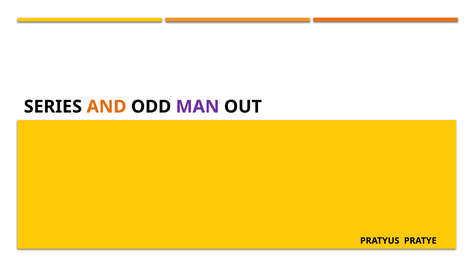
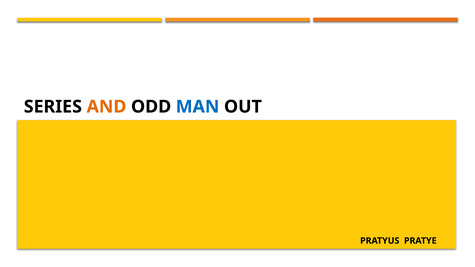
MAN colour: purple -> blue (198, 107)
